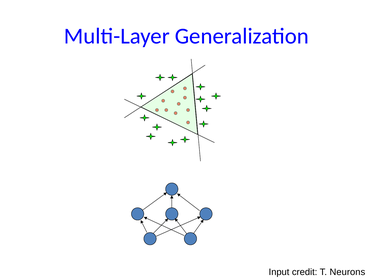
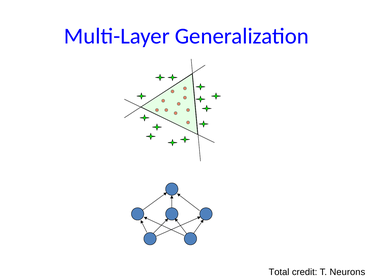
Input: Input -> Total (279, 273)
